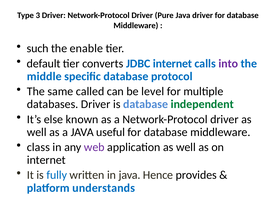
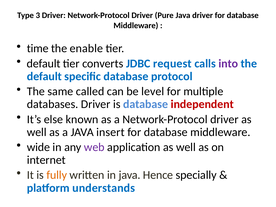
such: such -> time (38, 48)
JDBC internet: internet -> request (172, 63)
middle: middle -> default (44, 76)
independent colour: green -> red (202, 104)
useful: useful -> insert (110, 132)
class: class -> wide (38, 147)
fully colour: blue -> orange (57, 175)
provides: provides -> specially (196, 175)
